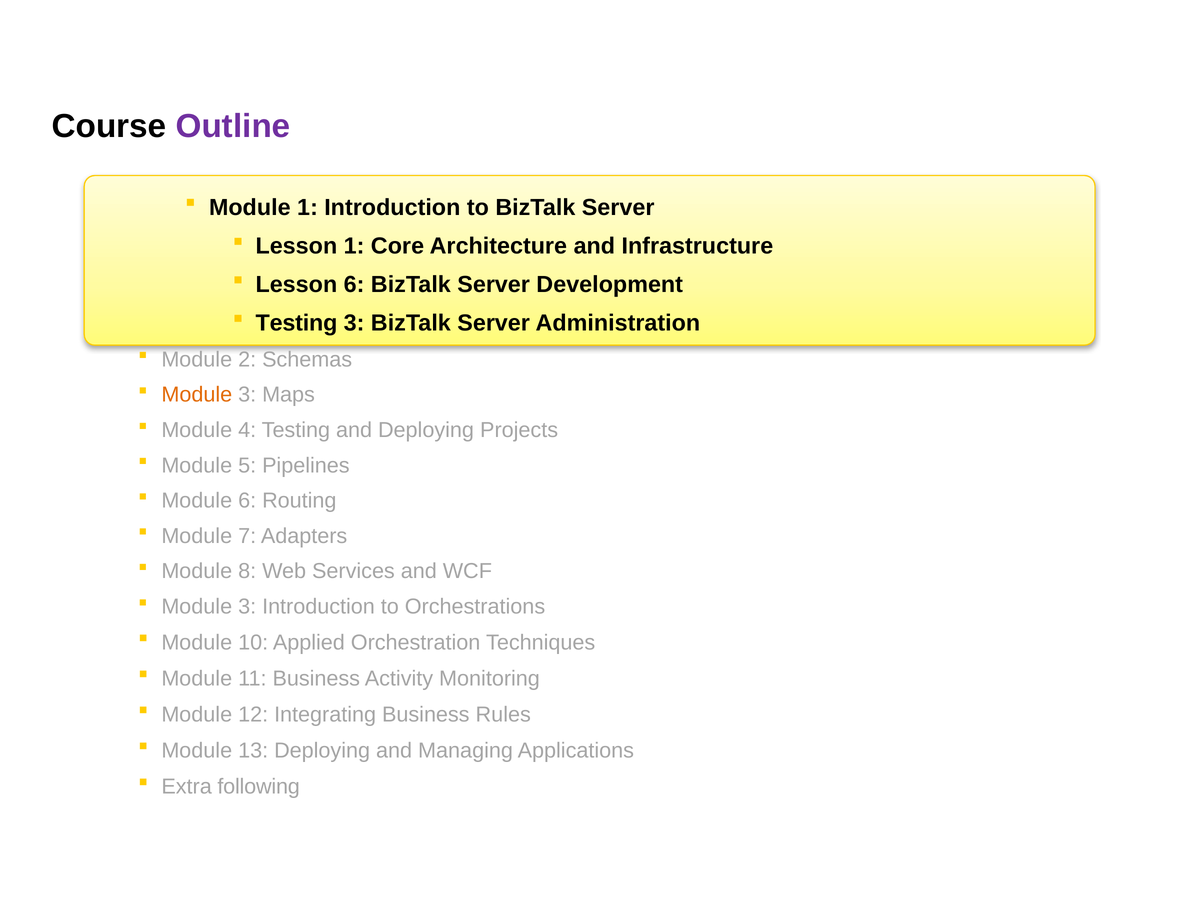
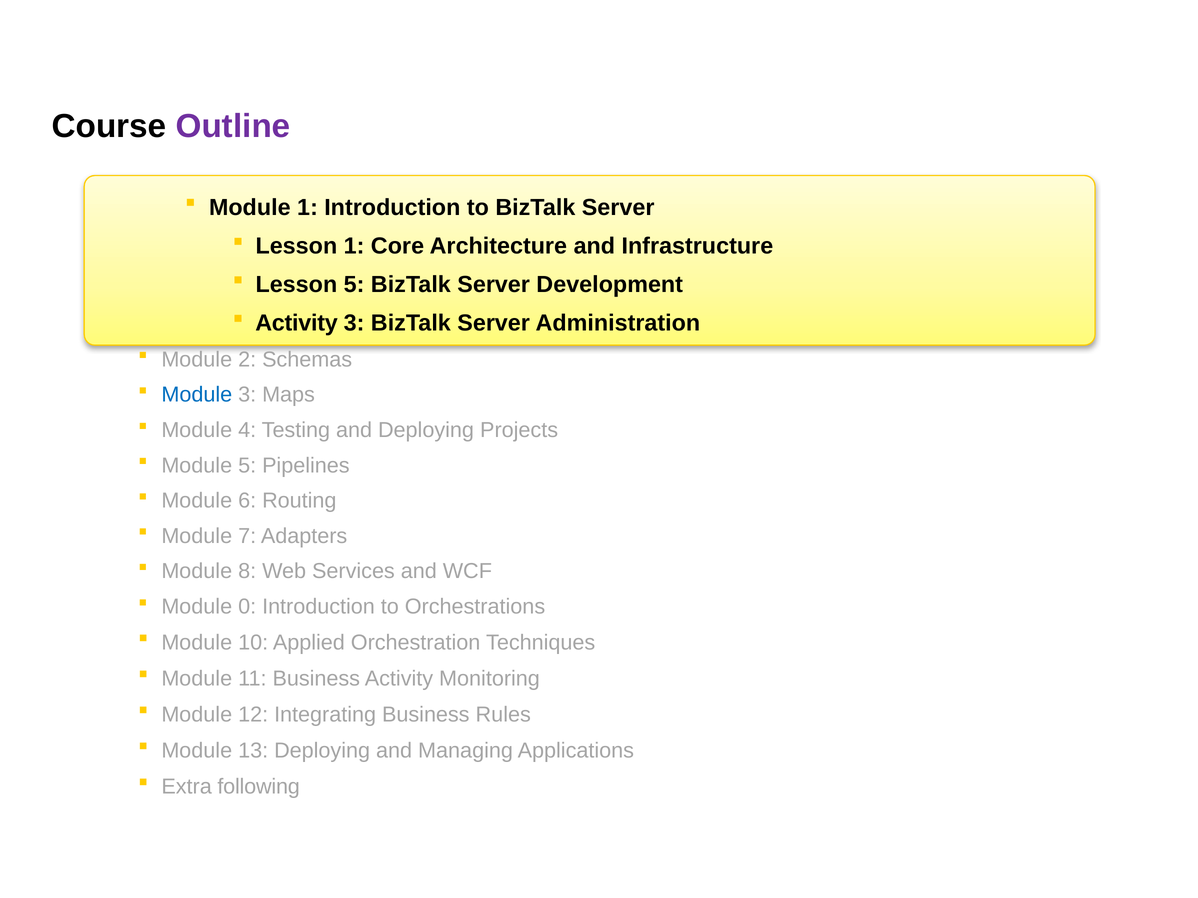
Lesson 6: 6 -> 5 (354, 285)
Testing: Testing -> Activity (297, 323)
Module colour: orange -> blue (197, 395)
3: 3 -> 0 (247, 607)
